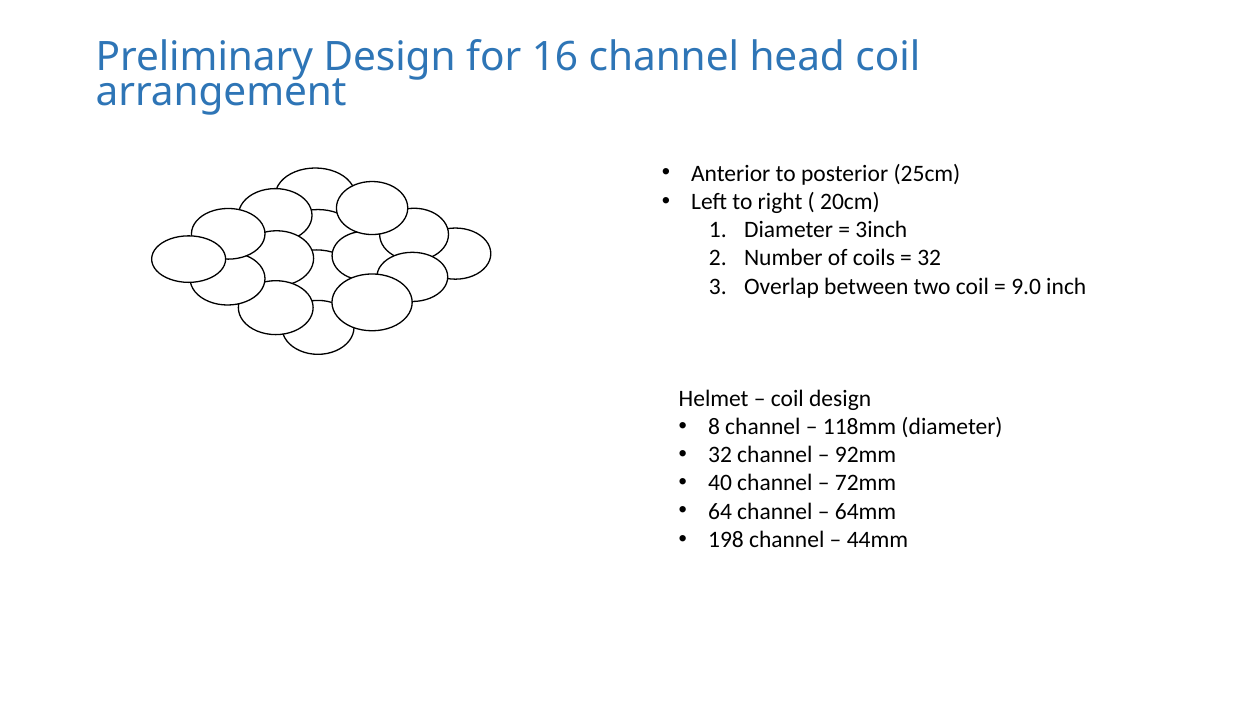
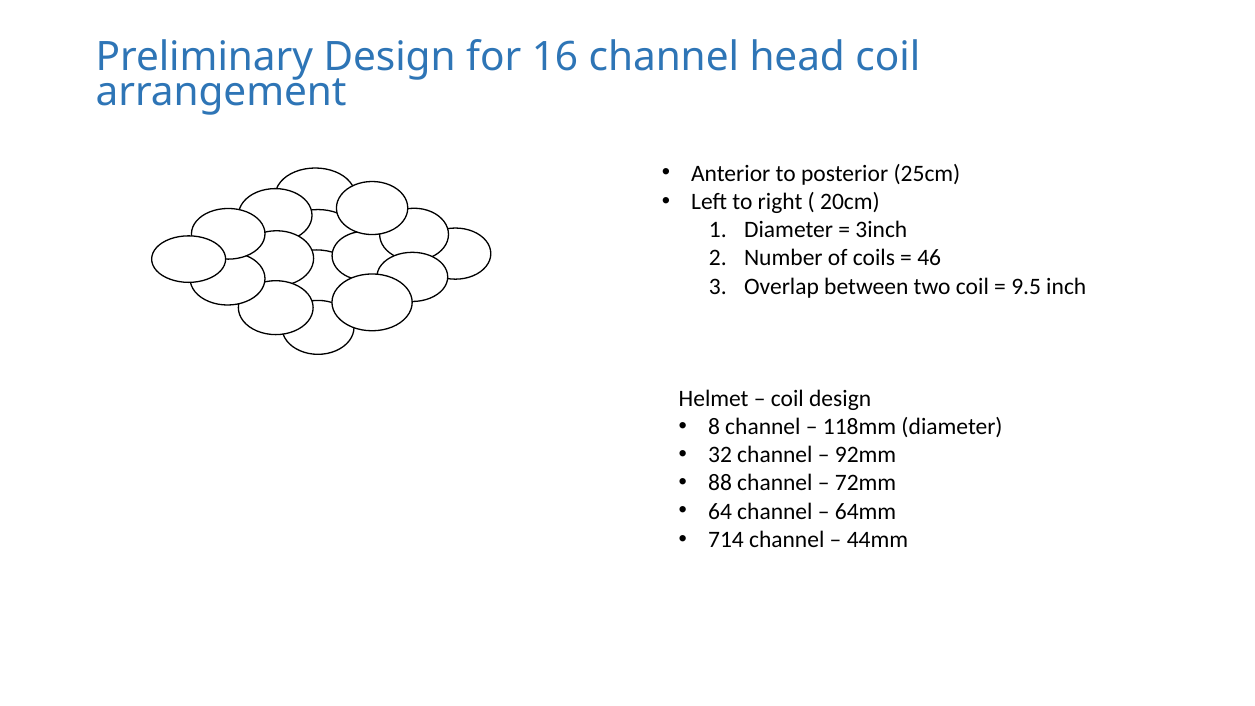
32: 32 -> 46 (929, 258)
9.0: 9.0 -> 9.5 (1026, 286)
40: 40 -> 88 (720, 483)
198: 198 -> 714 (726, 539)
